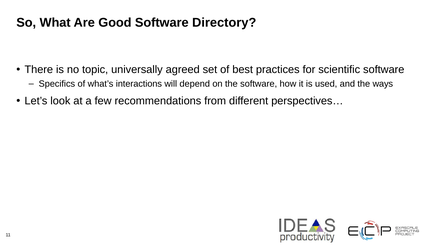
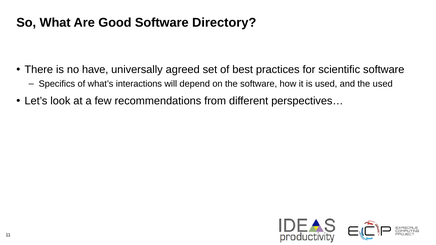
topic: topic -> have (95, 70)
the ways: ways -> used (383, 84)
